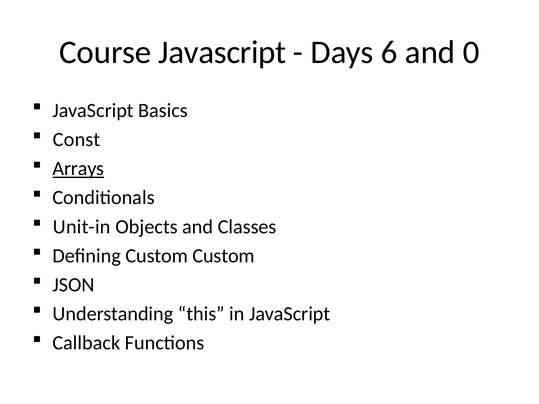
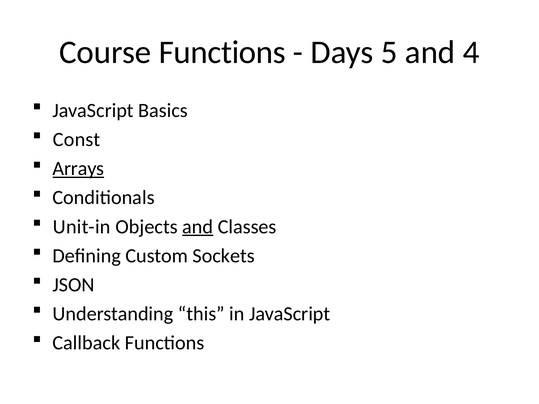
Course Javascript: Javascript -> Functions (222, 52)
6: 6 -> 5 (389, 52)
0: 0 -> 4 (471, 52)
and underline: none -> present (198, 227)
Custom Custom: Custom -> Sockets (224, 256)
